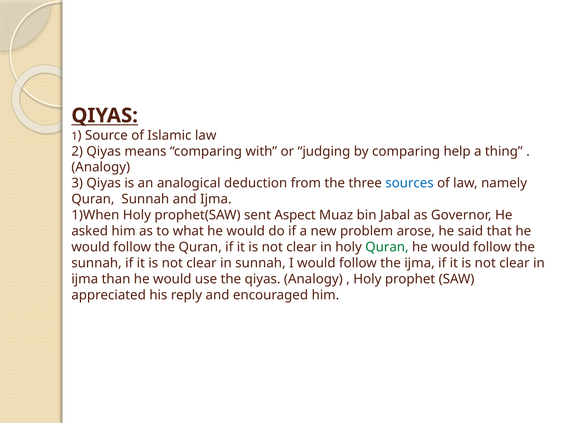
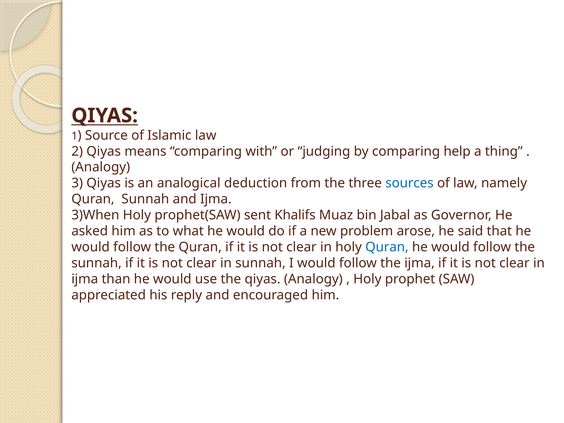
1)When: 1)When -> 3)When (95, 215)
Aspect: Aspect -> Khalifs (295, 215)
Quran colour: green -> blue (387, 247)
